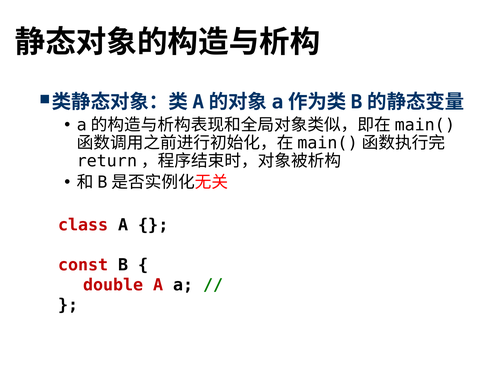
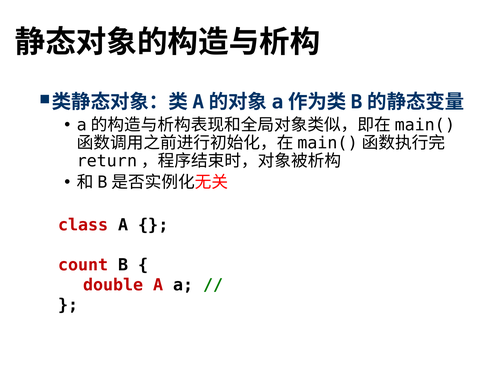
const: const -> count (83, 265)
